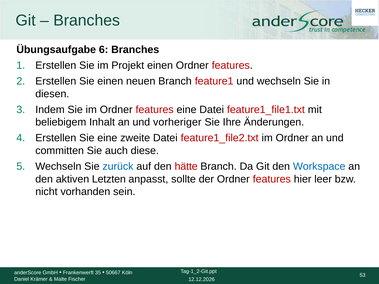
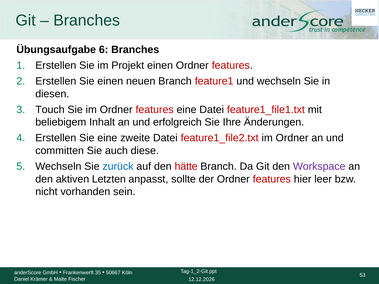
Indem: Indem -> Touch (50, 110)
vorheriger: vorheriger -> erfolgreich (177, 122)
Workspace colour: blue -> purple (319, 167)
